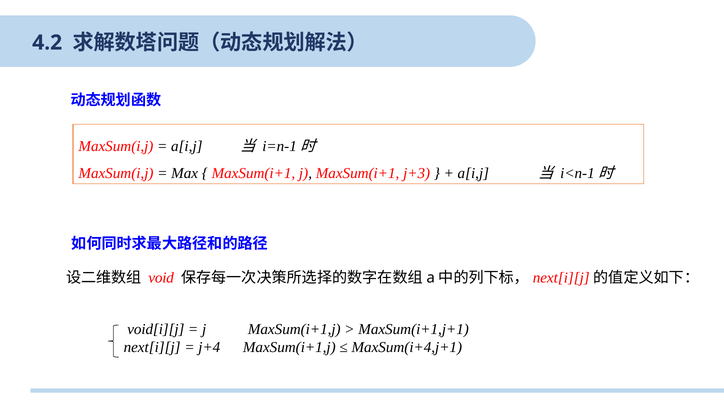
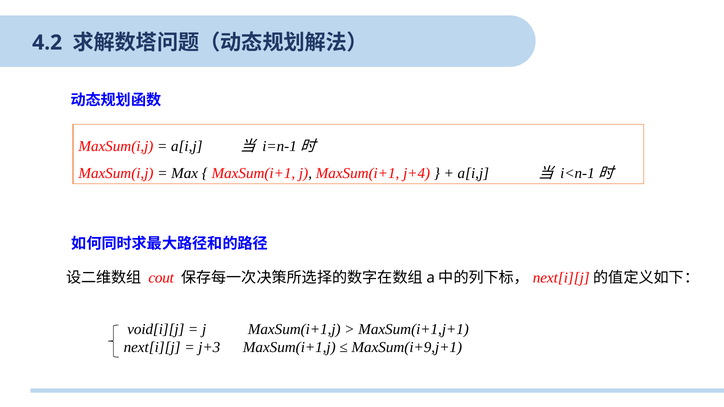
j+3: j+3 -> j+4 (417, 173)
void: void -> cout (161, 278)
j+4: j+4 -> j+3 (209, 348)
MaxSum(i+4,j+1: MaxSum(i+4,j+1 -> MaxSum(i+9,j+1 (407, 348)
